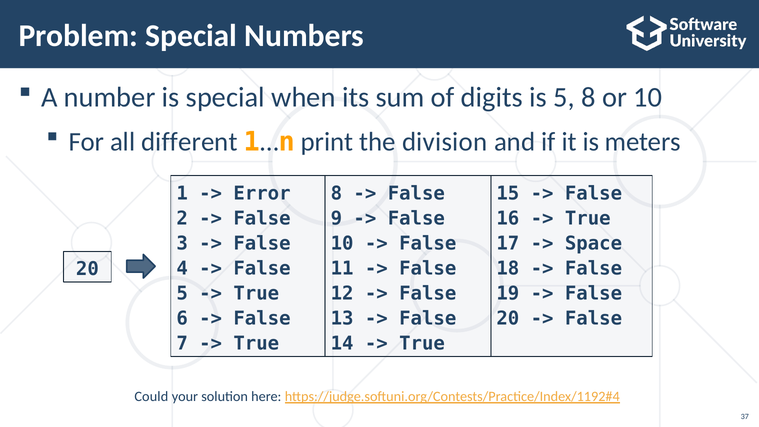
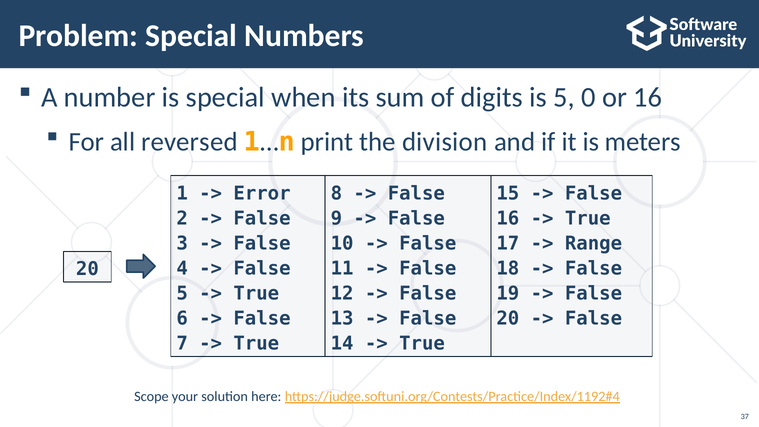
5 8: 8 -> 0 (589, 97)
or 10: 10 -> 16 (648, 97)
different: different -> reversed (189, 142)
Space: Space -> Range (594, 243)
Could: Could -> Scope (151, 396)
